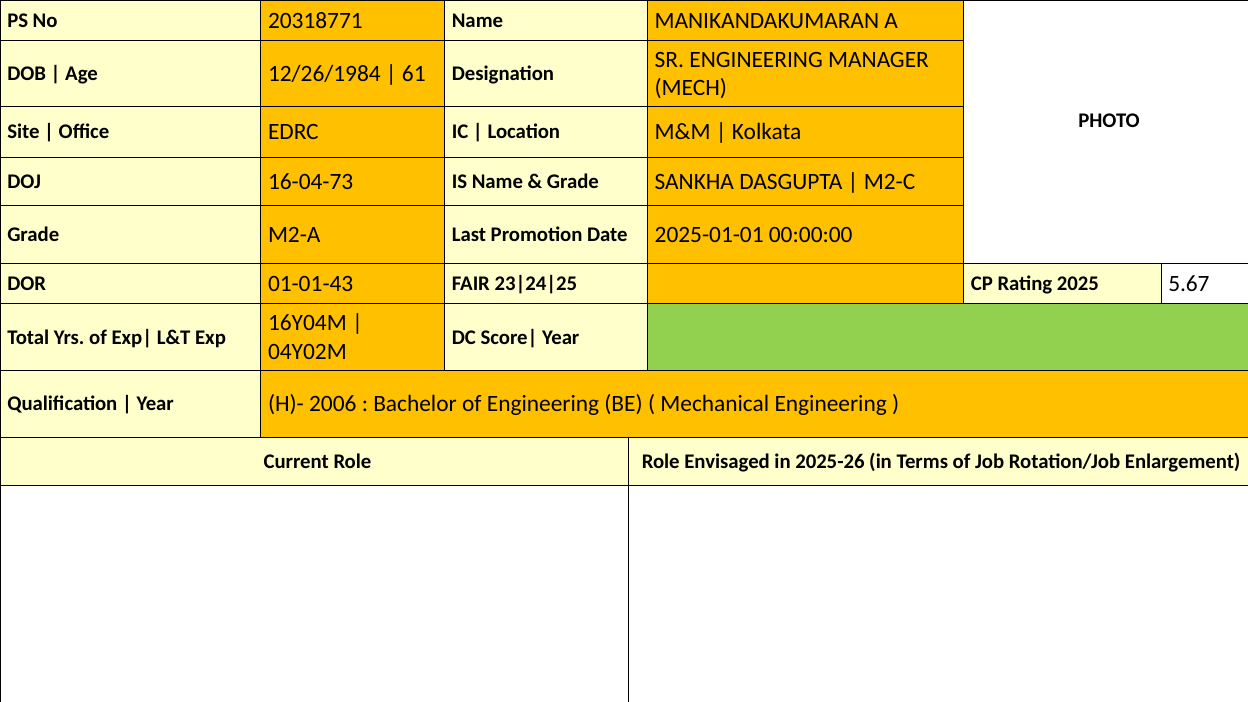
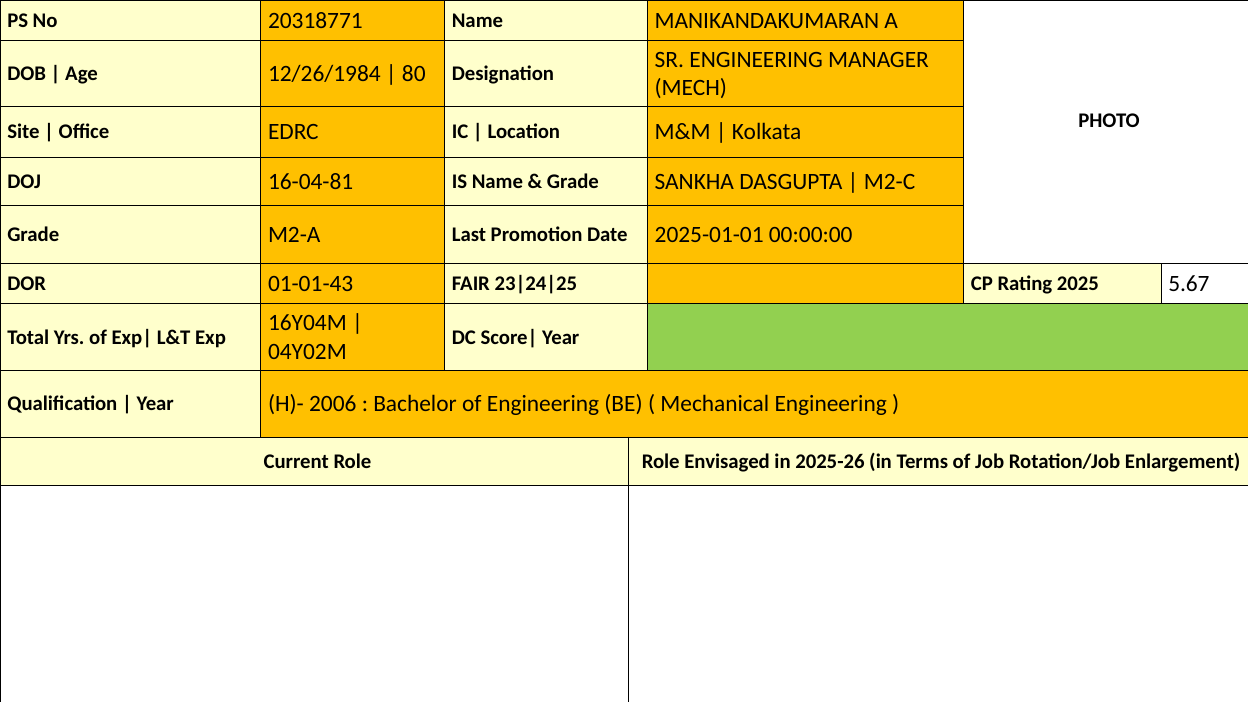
61: 61 -> 80 (414, 74)
16-04-73: 16-04-73 -> 16-04-81 (311, 182)
